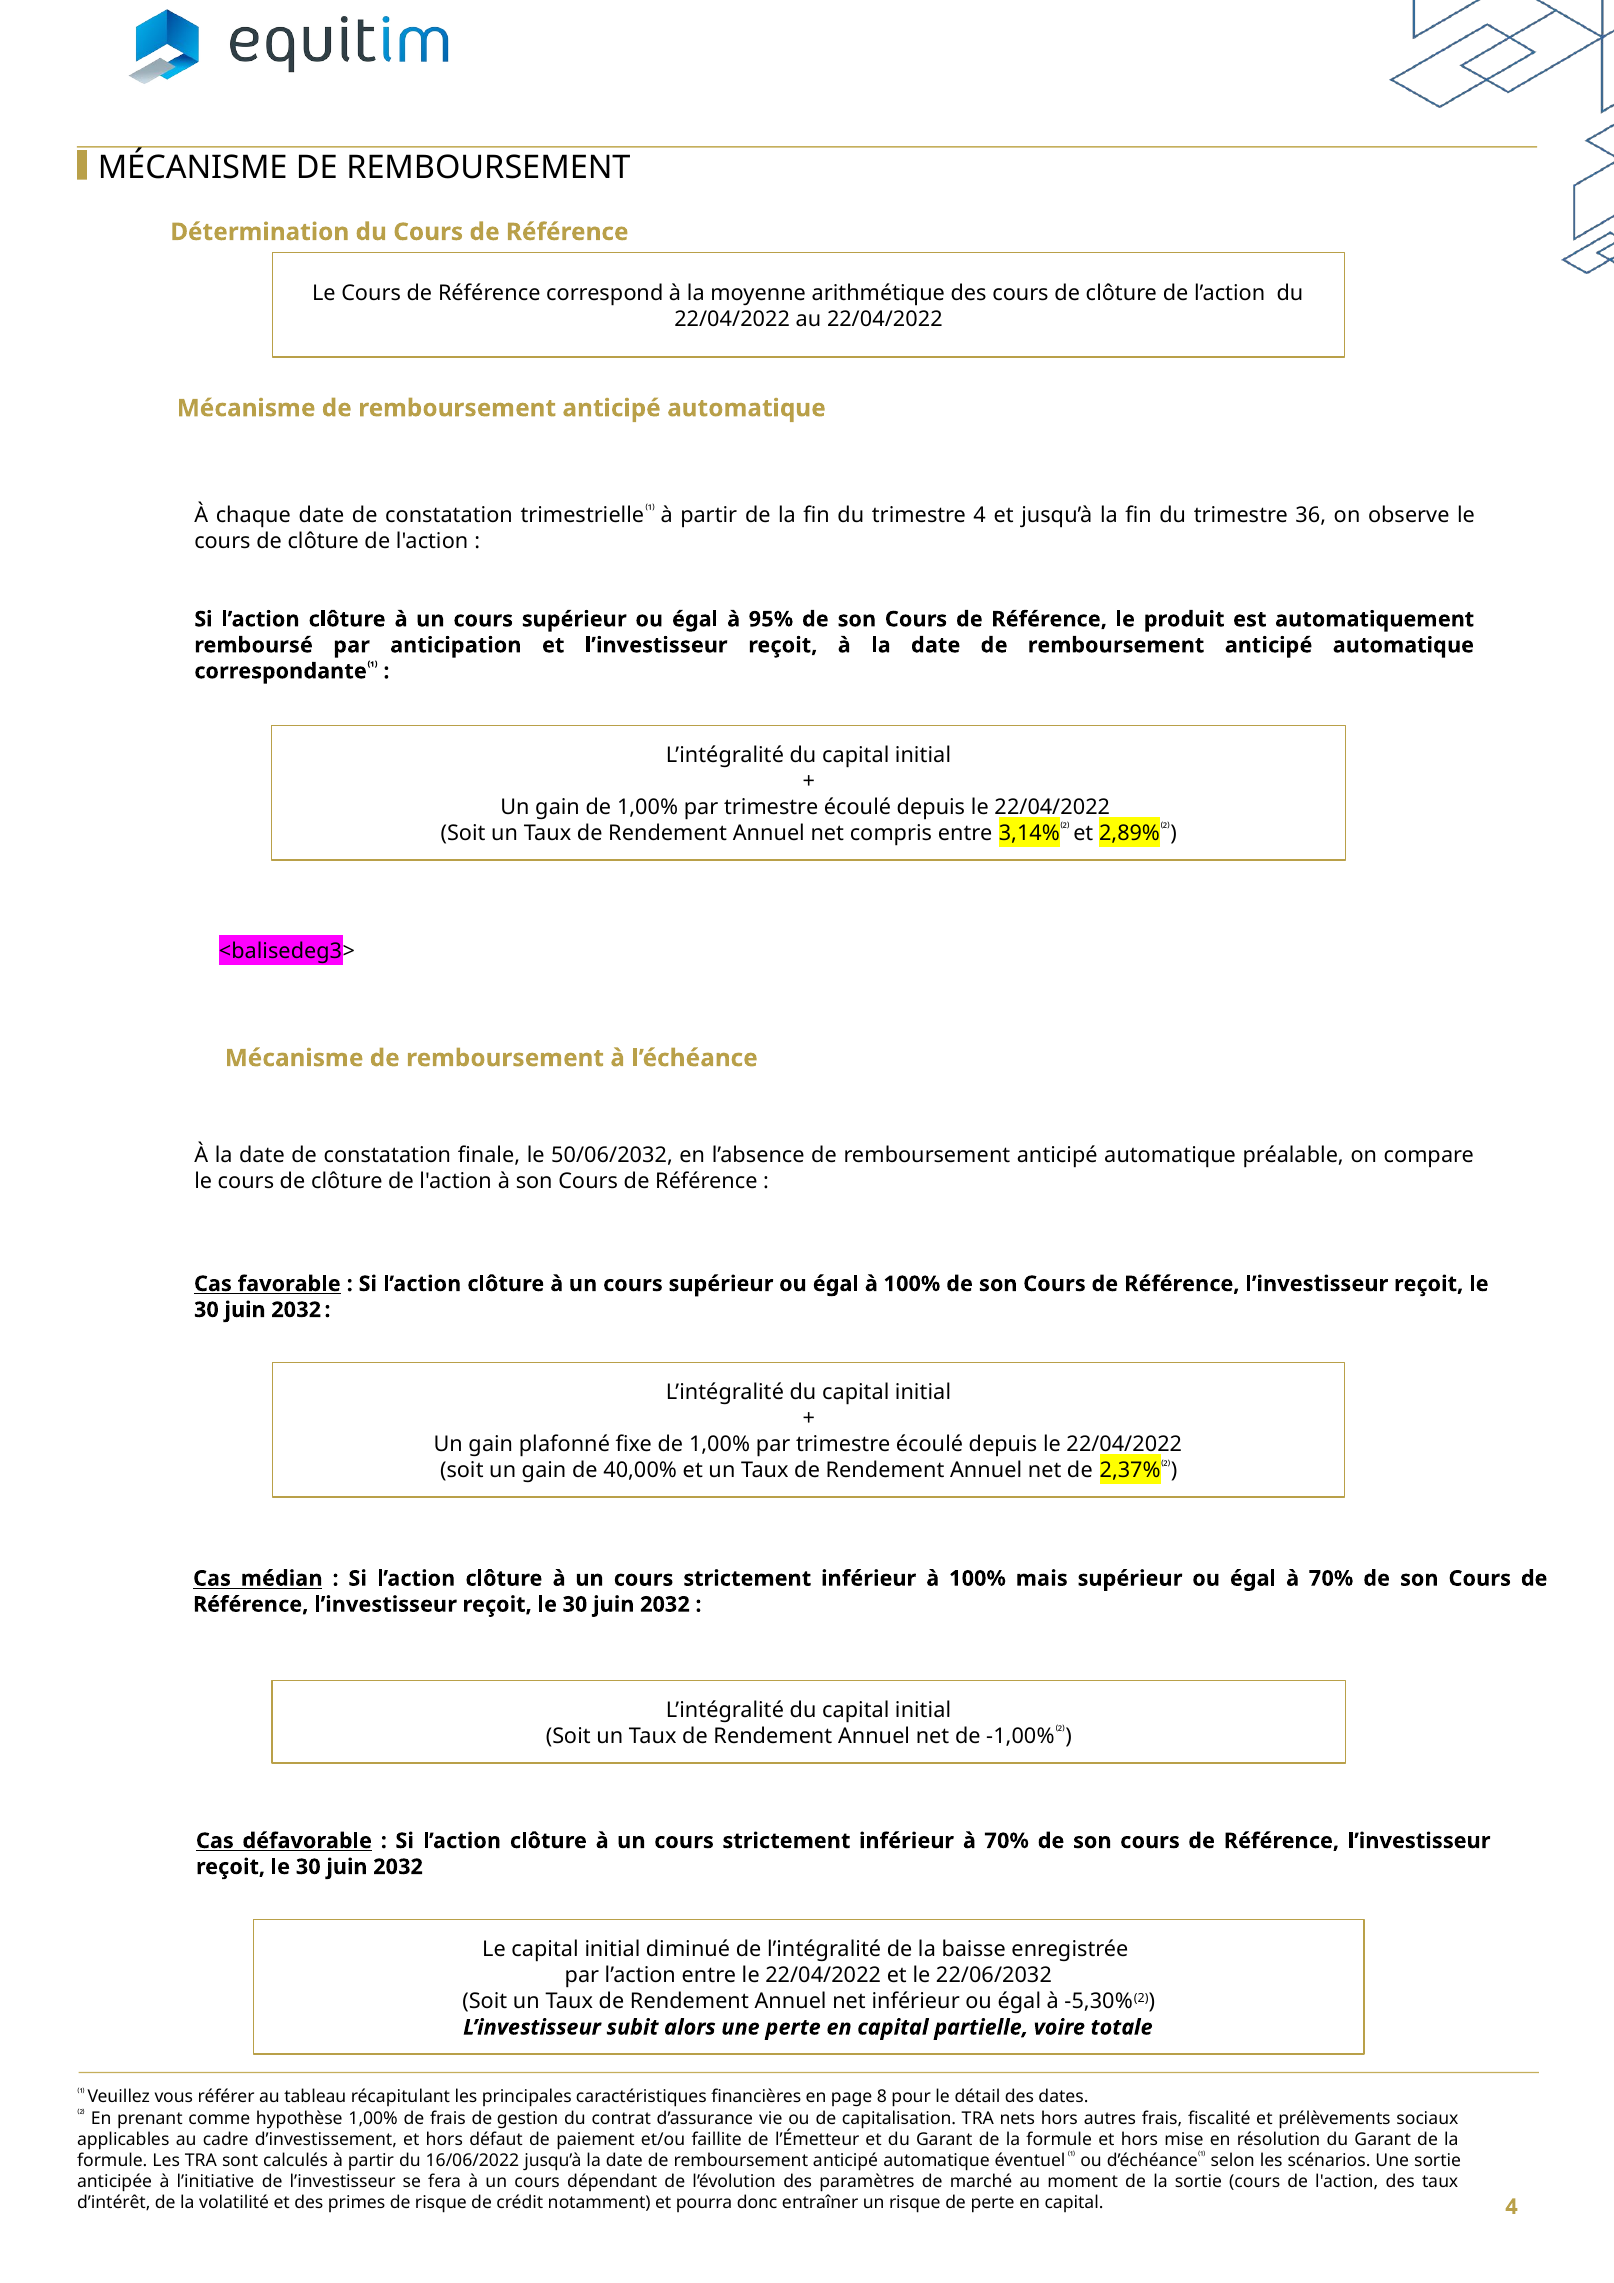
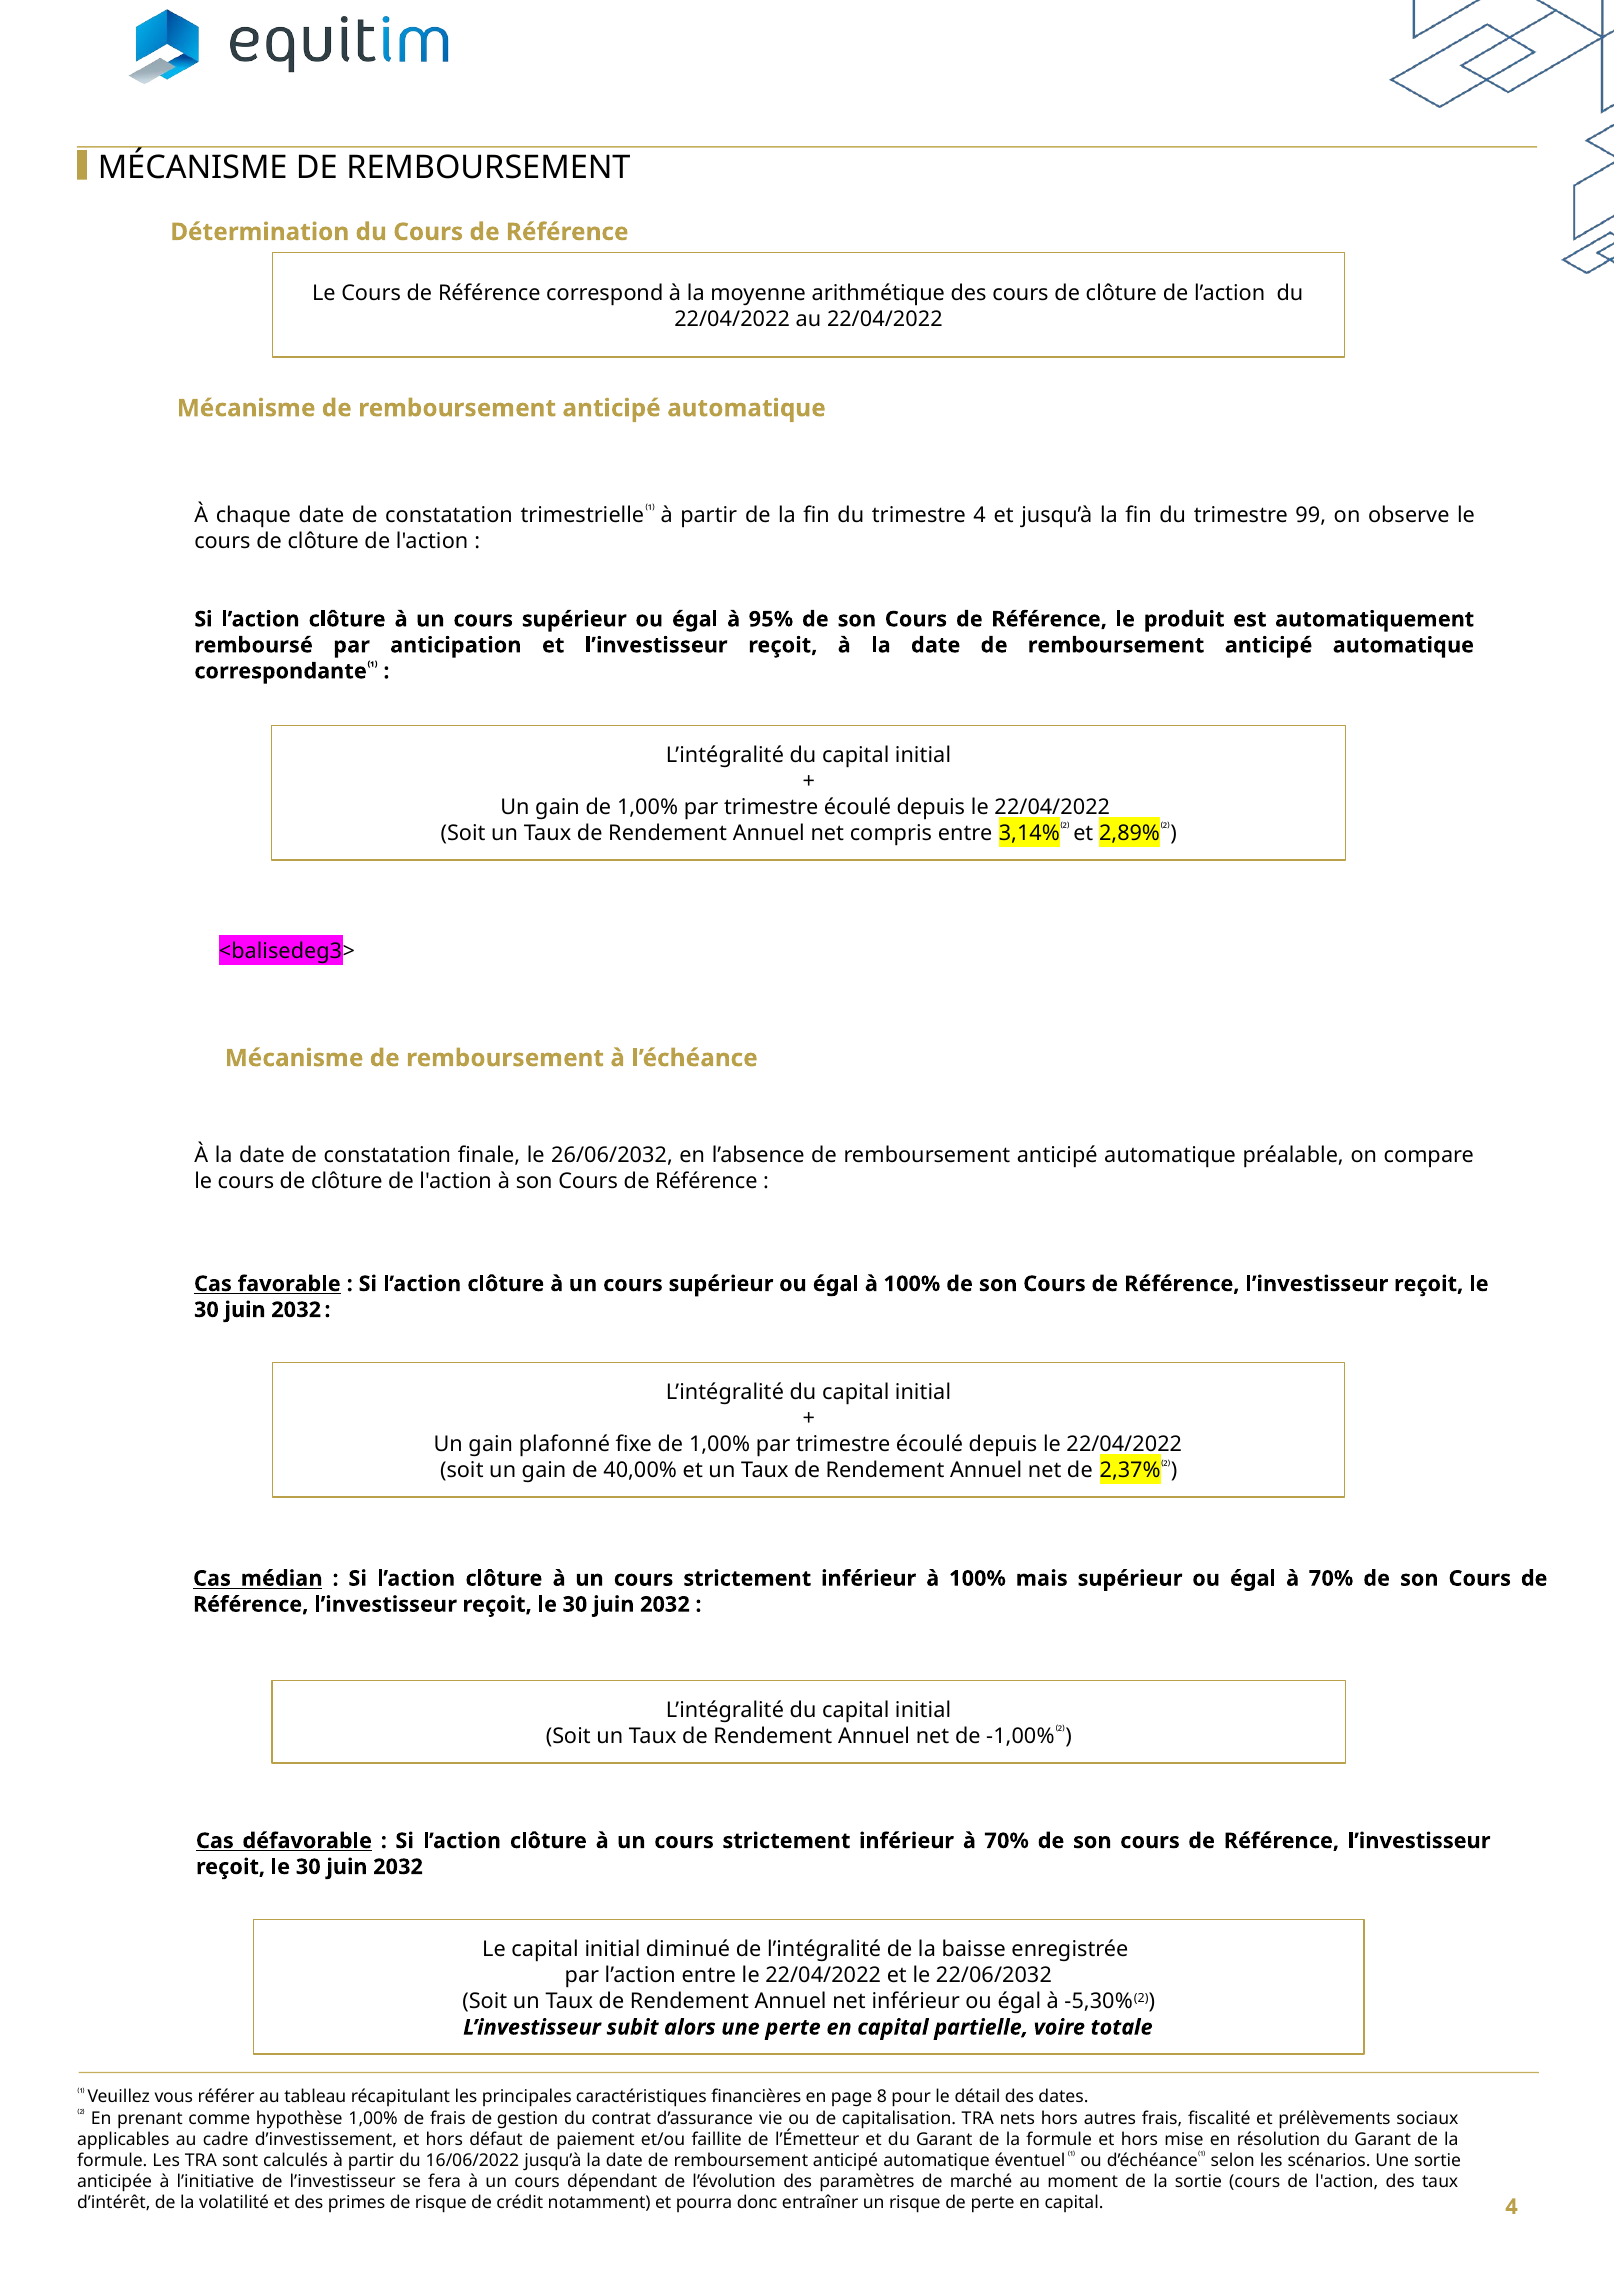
36: 36 -> 99 (1311, 515)
50/06/2032: 50/06/2032 -> 26/06/2032 (612, 1156)
